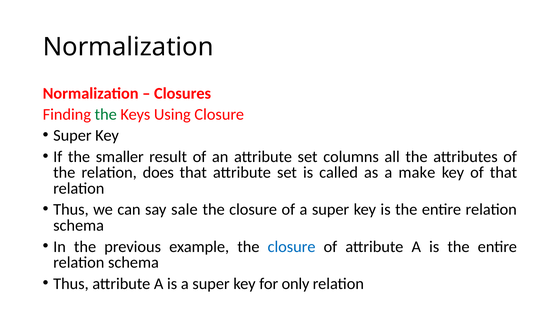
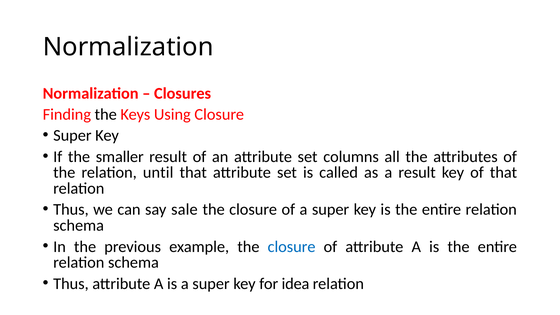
the colour: green -> black (106, 114)
does: does -> until (158, 173)
a make: make -> result (417, 173)
only: only -> idea (296, 284)
